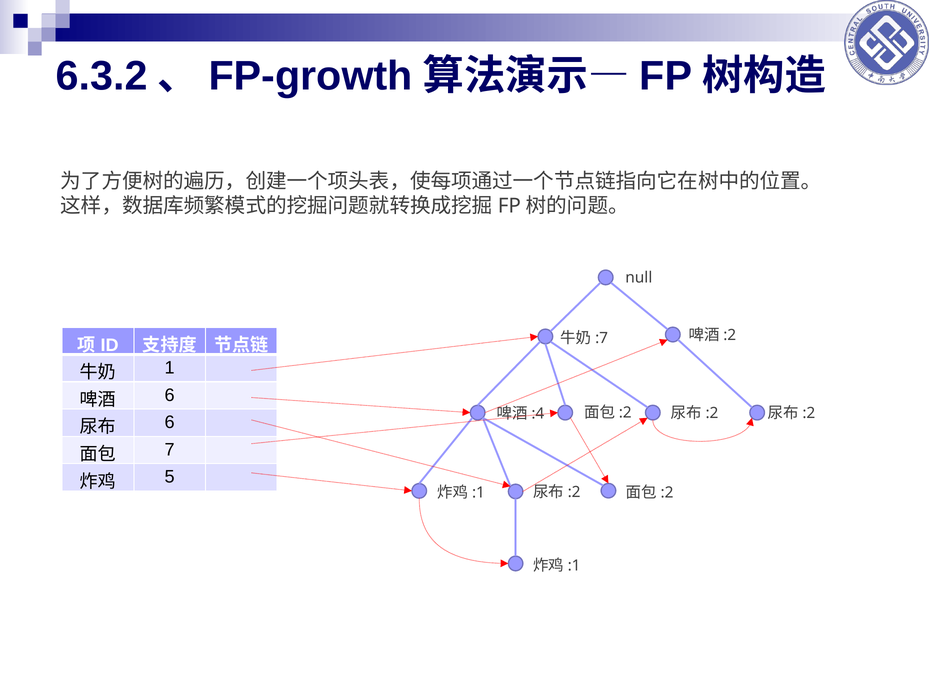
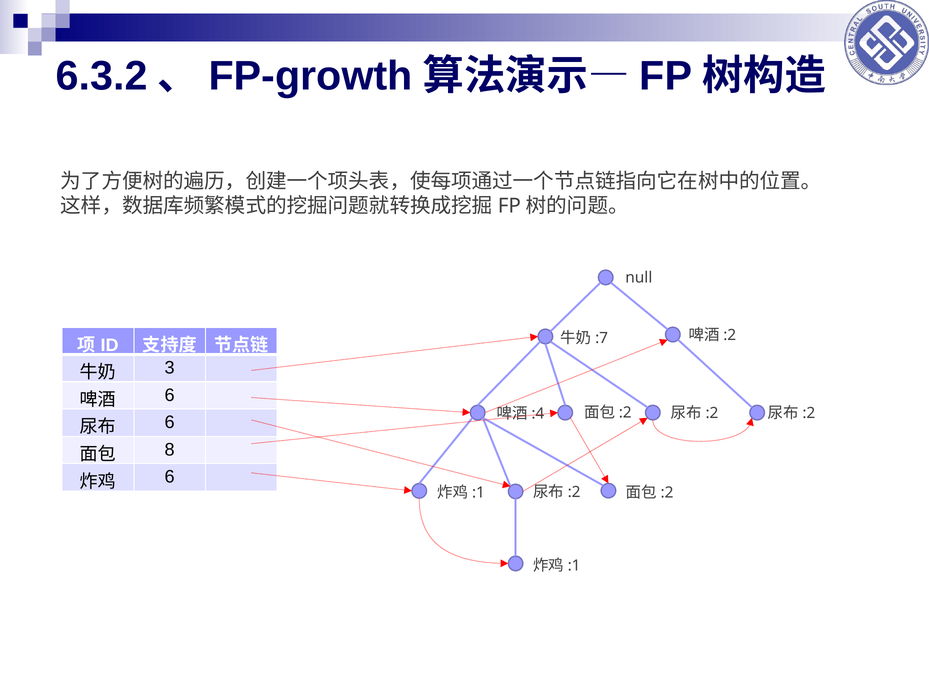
1: 1 -> 3 (170, 368)
7: 7 -> 8 (170, 449)
5: 5 -> 6 (170, 477)
